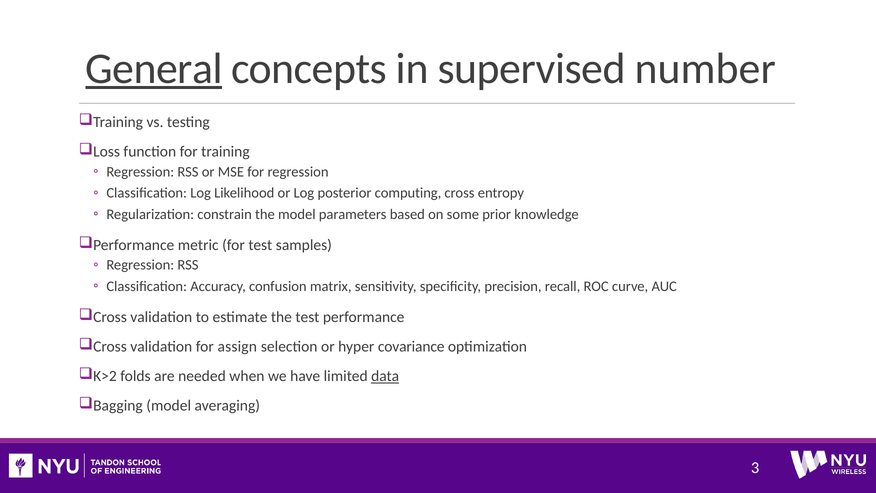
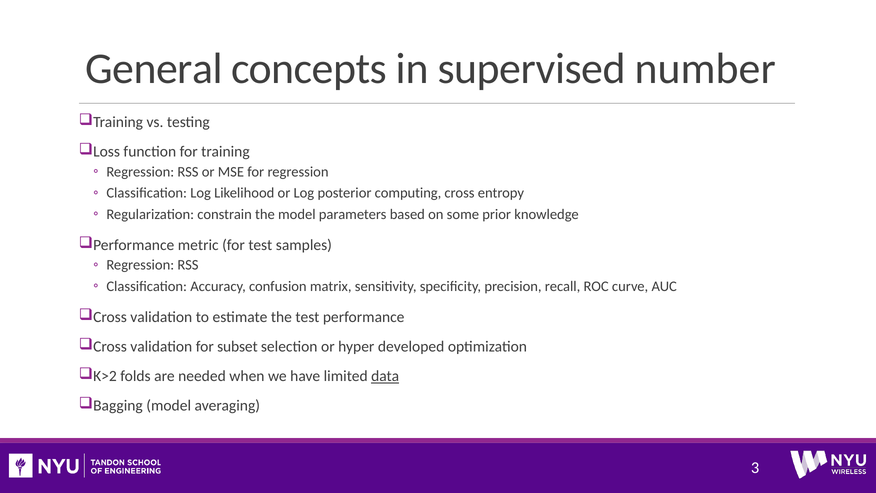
General underline: present -> none (154, 69)
assign: assign -> subset (237, 346)
covariance: covariance -> developed (411, 346)
